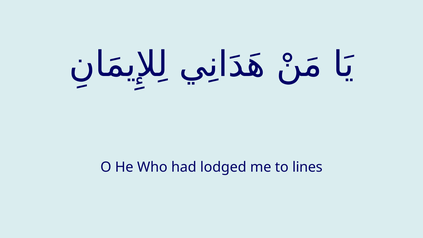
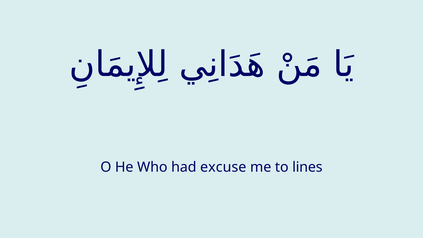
lodged: lodged -> excuse (223, 167)
